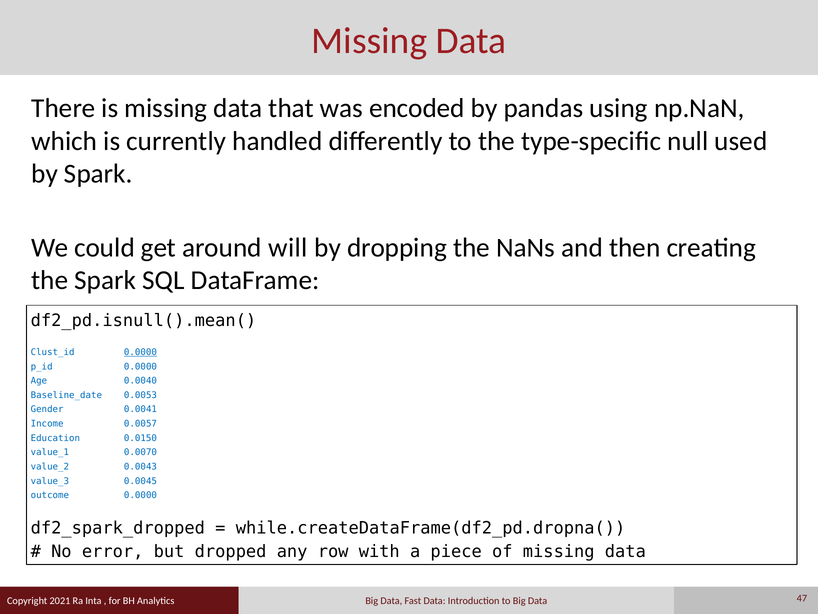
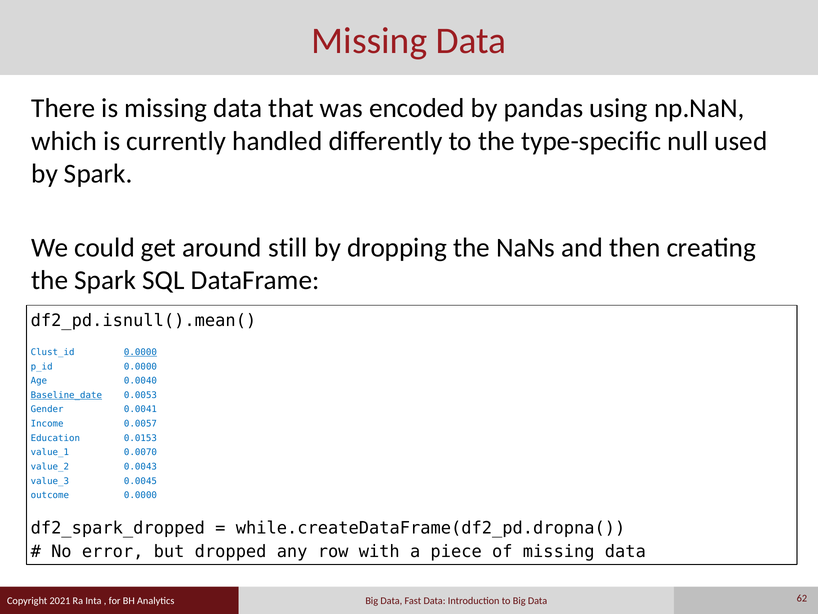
will: will -> still (288, 248)
Baseline_date underline: none -> present (66, 395)
0.0150: 0.0150 -> 0.0153 (140, 438)
47: 47 -> 62 (802, 598)
